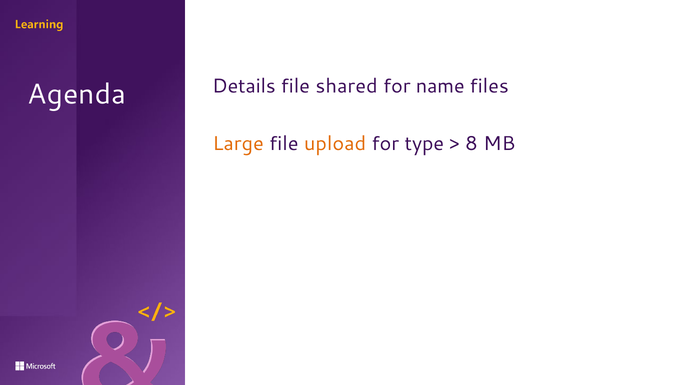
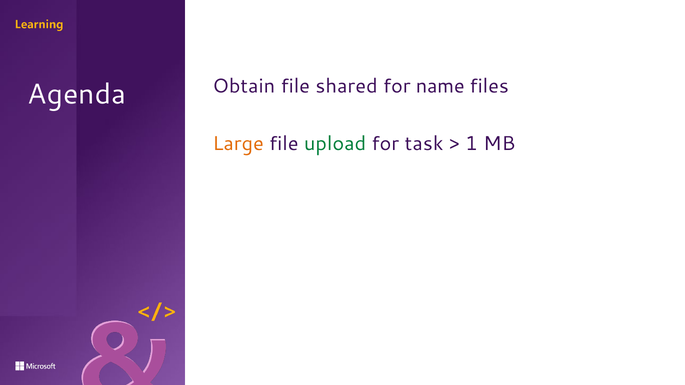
Details: Details -> Obtain (244, 86)
upload colour: orange -> green (335, 144)
type: type -> task (424, 144)
8: 8 -> 1 (471, 144)
